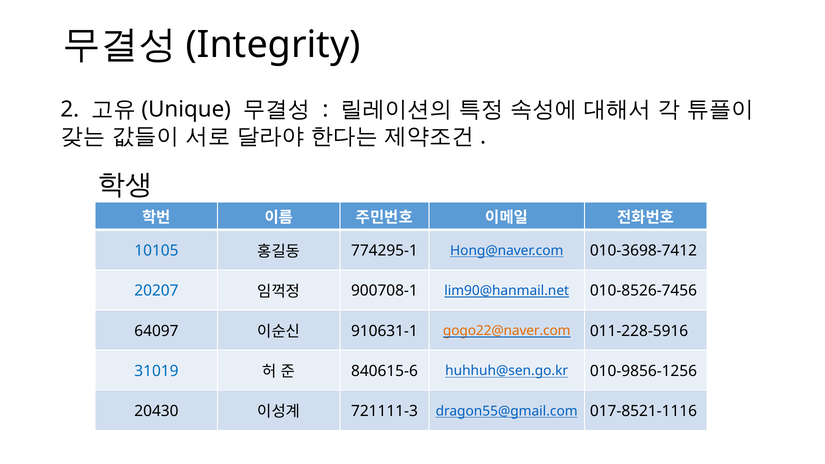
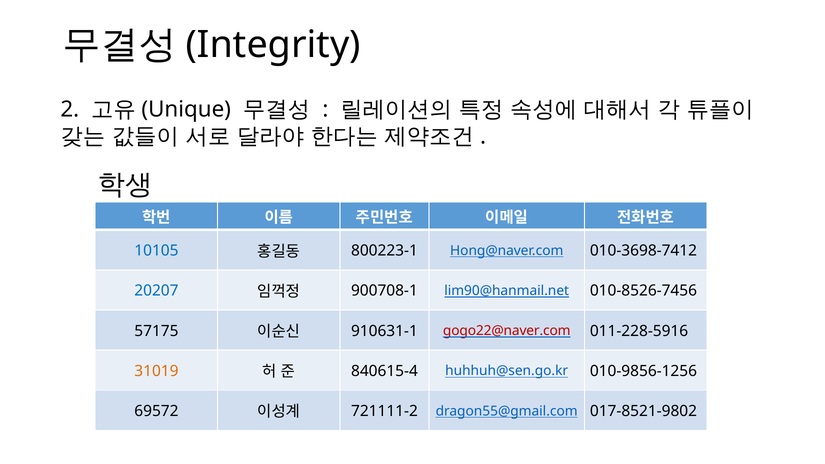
774295-1: 774295-1 -> 800223-1 (384, 251)
64097: 64097 -> 57175 (156, 331)
gogo22@naver.com colour: orange -> red (507, 331)
31019 colour: blue -> orange (156, 371)
840615-6: 840615-6 -> 840615-4 (384, 371)
20430: 20430 -> 69572 (156, 411)
721111-3: 721111-3 -> 721111-2 (384, 411)
017-8521-1116: 017-8521-1116 -> 017-8521-9802 (643, 411)
